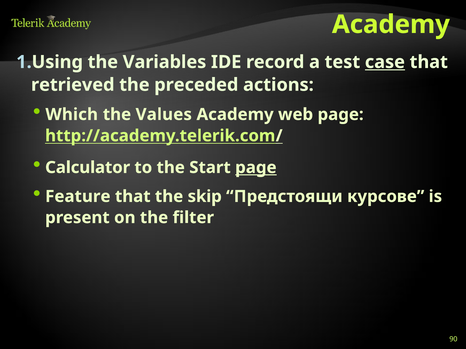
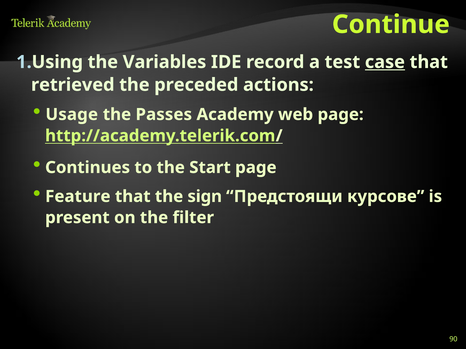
Academy: Academy -> Continue (391, 24)
Which: Which -> Usage (72, 115)
Values: Values -> Passes (164, 115)
Calculator: Calculator -> Continues (88, 168)
page underline: present -> none (256, 168)
skip: skip -> sign (205, 197)
